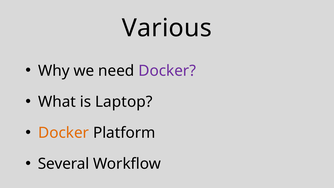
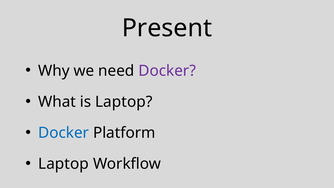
Various: Various -> Present (167, 28)
Docker colour: orange -> blue (64, 133)
Several: Several -> Laptop (64, 164)
